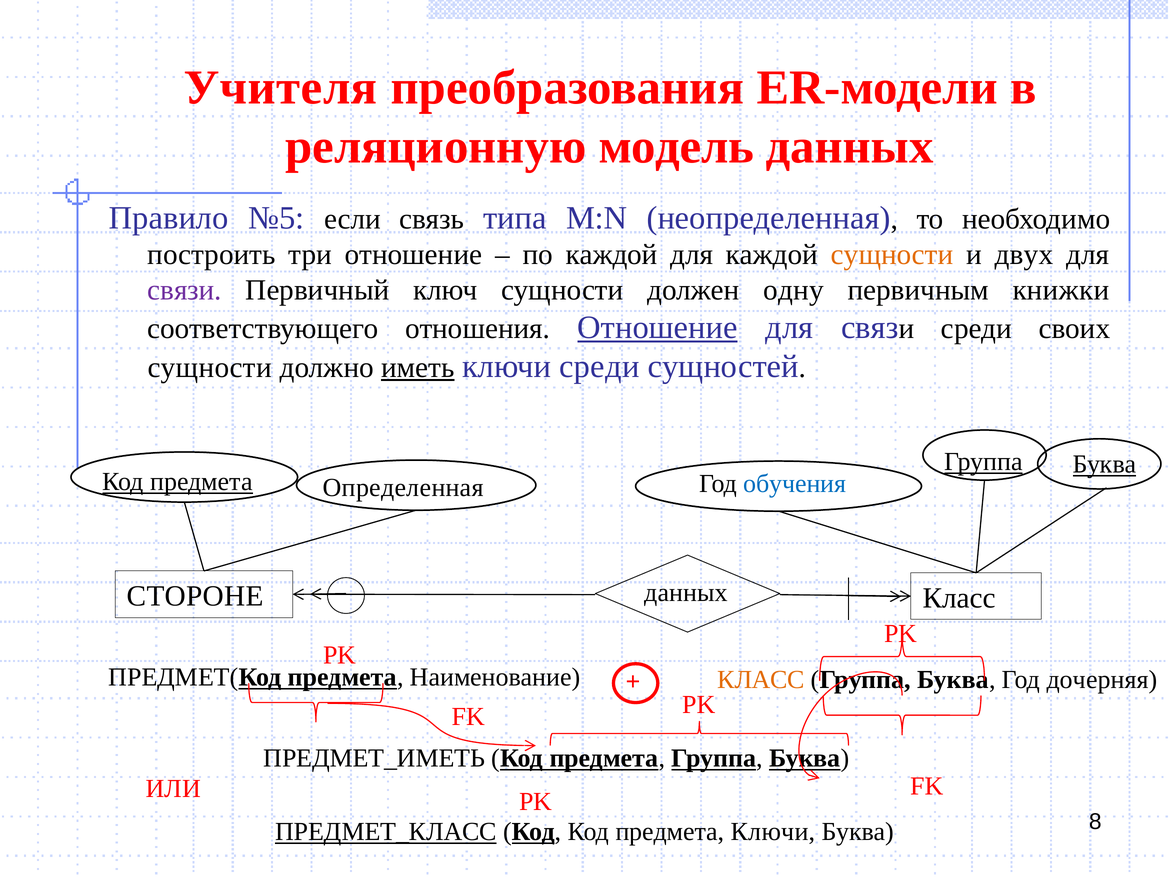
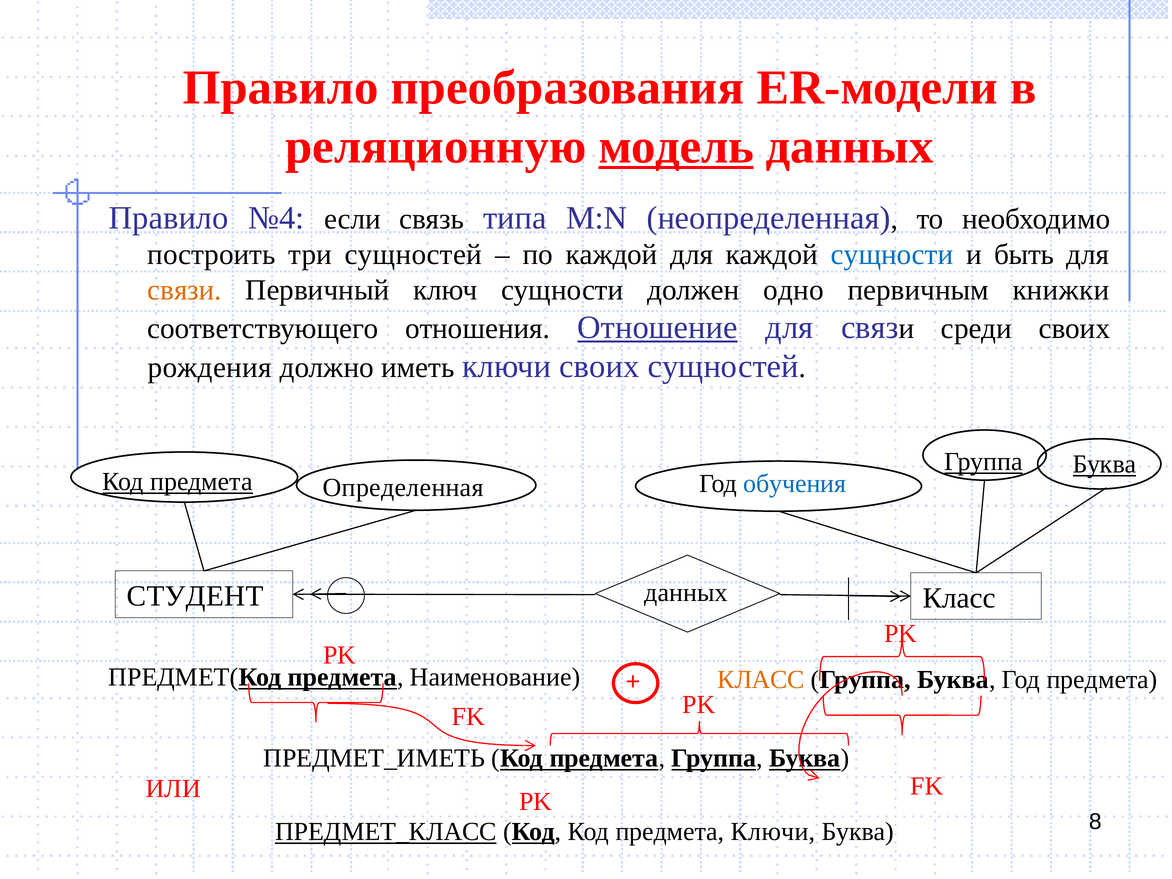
Учителя: Учителя -> Правило (281, 88)
модель underline: none -> present (676, 146)
№5: №5 -> №4 (276, 218)
три отношение: отношение -> сущностей (413, 255)
сущности colour: orange -> blue (892, 255)
двух: двух -> быть (1024, 255)
связи colour: purple -> orange (185, 290)
одну: одну -> одно (793, 290)
сущности: сущности -> рождения (210, 367)
иметь underline: present -> none (418, 367)
ключи среди: среди -> своих (599, 366)
СТОРОНЕ: СТОРОНЕ -> СТУДЕНТ (195, 596)
Год дочерняя: дочерняя -> предмета (1102, 680)
